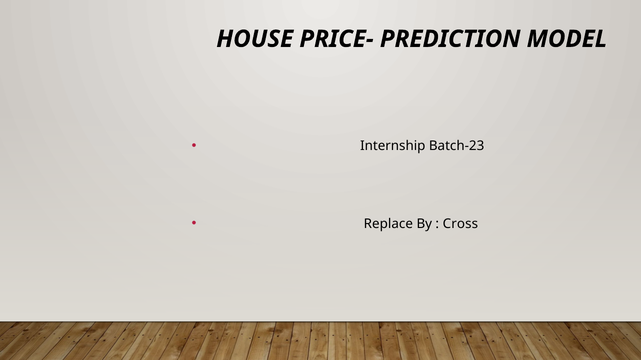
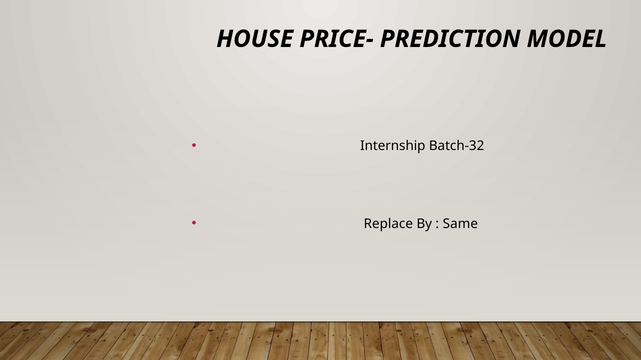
Batch-23: Batch-23 -> Batch-32 (457, 146)
Cross: Cross -> Same (460, 224)
